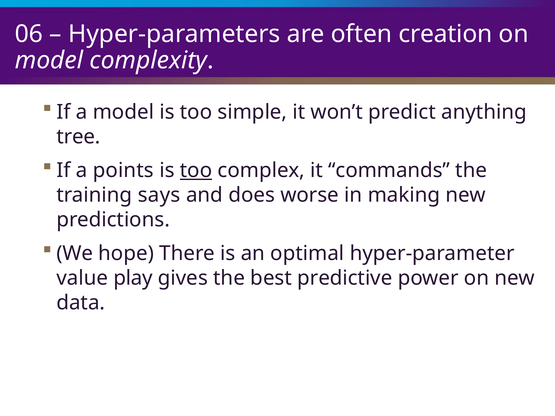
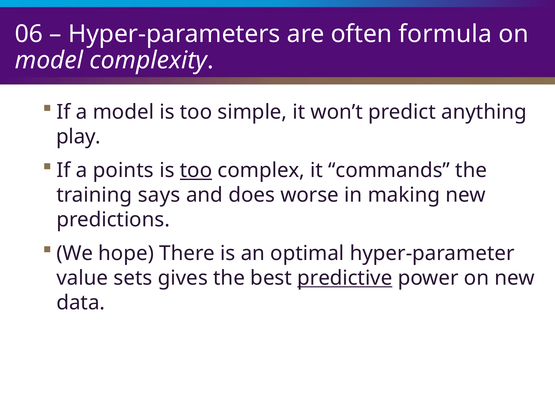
creation: creation -> formula (445, 34)
tree: tree -> play (78, 137)
play: play -> sets (133, 278)
predictive underline: none -> present (345, 278)
